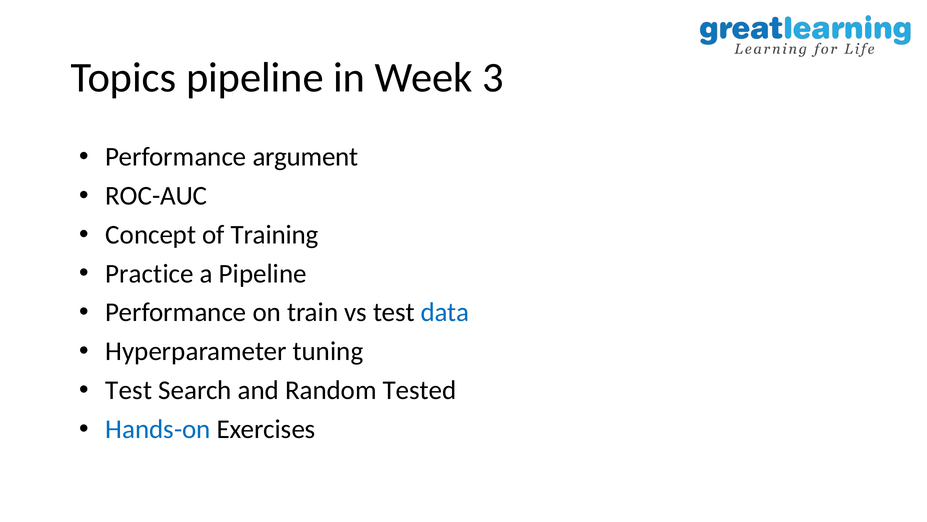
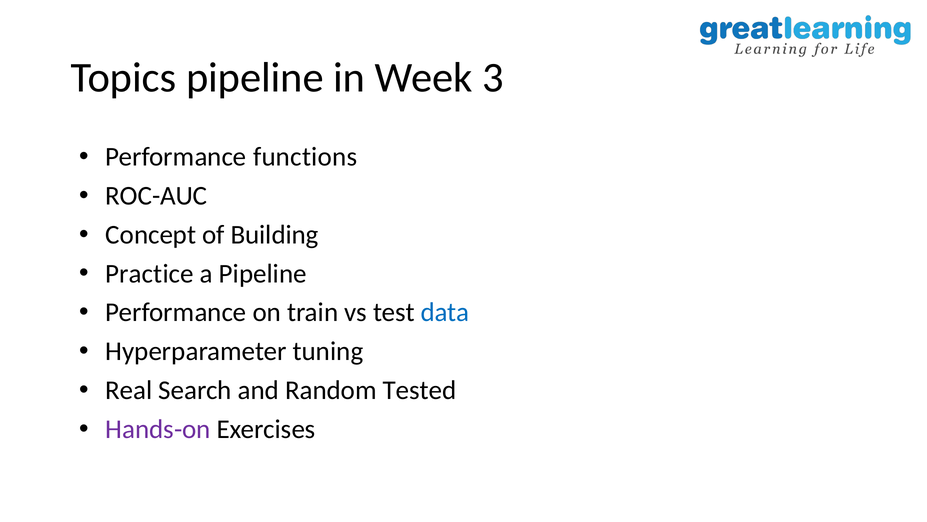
argument: argument -> functions (305, 157)
Training: Training -> Building (275, 234)
Test: Test -> Real (129, 390)
Hands-on colour: blue -> purple (158, 429)
